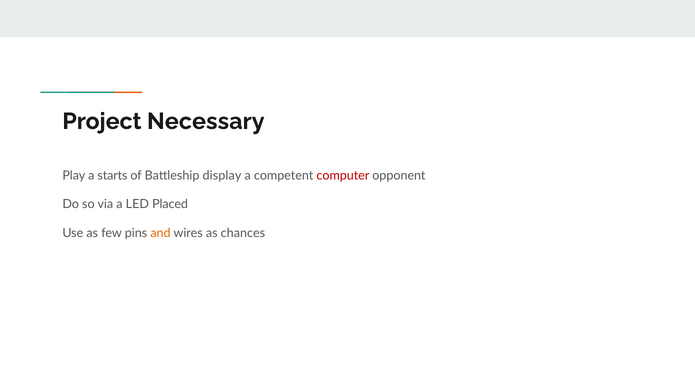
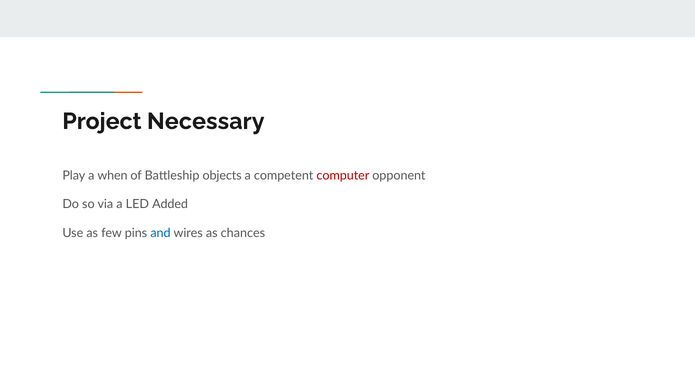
starts: starts -> when (112, 175)
display: display -> objects (222, 175)
Placed: Placed -> Added (170, 204)
and colour: orange -> blue (161, 233)
